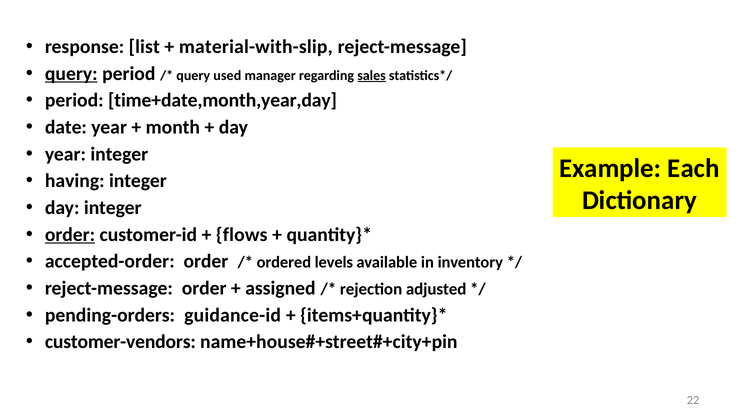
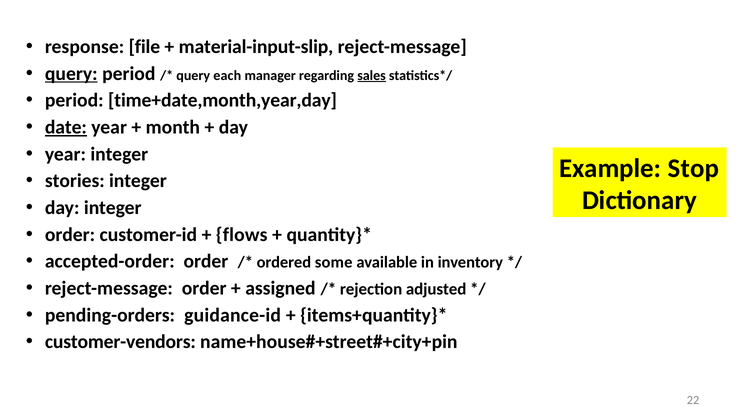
list: list -> file (144, 47)
material-with-slip: material-with-slip -> material-input-slip (256, 47)
used: used -> each (227, 75)
date underline: none -> present (66, 127)
Each: Each -> Stop (693, 168)
having: having -> stories (75, 181)
order underline: present -> none (70, 234)
levels: levels -> some (334, 262)
